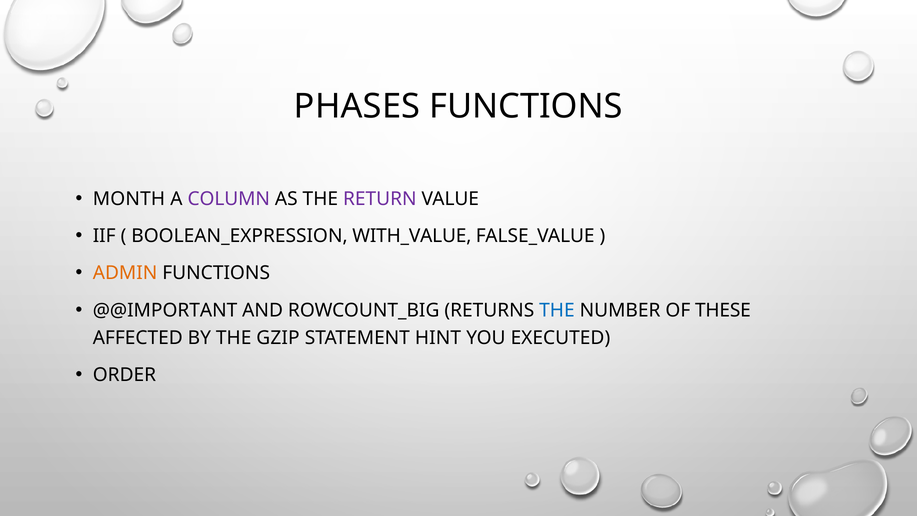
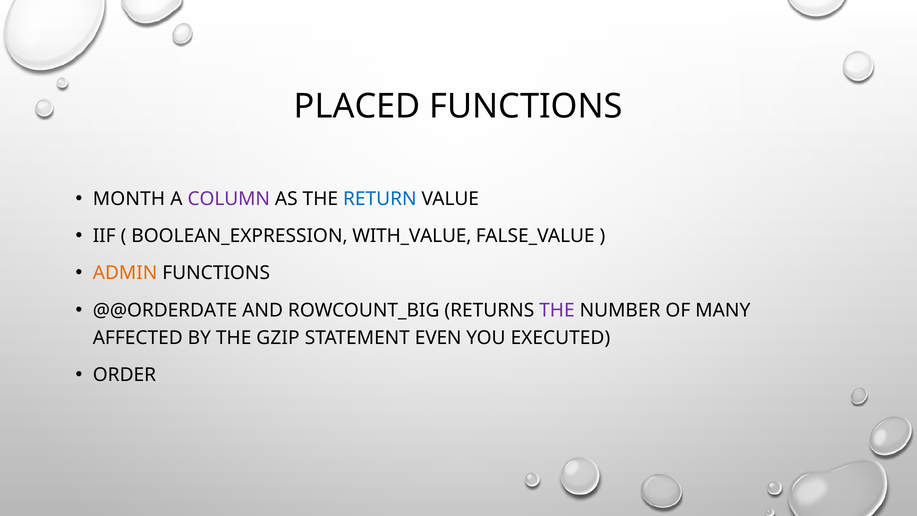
PHASES: PHASES -> PLACED (357, 106)
RETURN colour: purple -> blue (380, 199)
@@IMPORTANT: @@IMPORTANT -> @@ORDERDATE (165, 310)
THE colour: blue -> purple (557, 310)
THESE: THESE -> MANY (723, 310)
HINT: HINT -> EVEN (438, 338)
